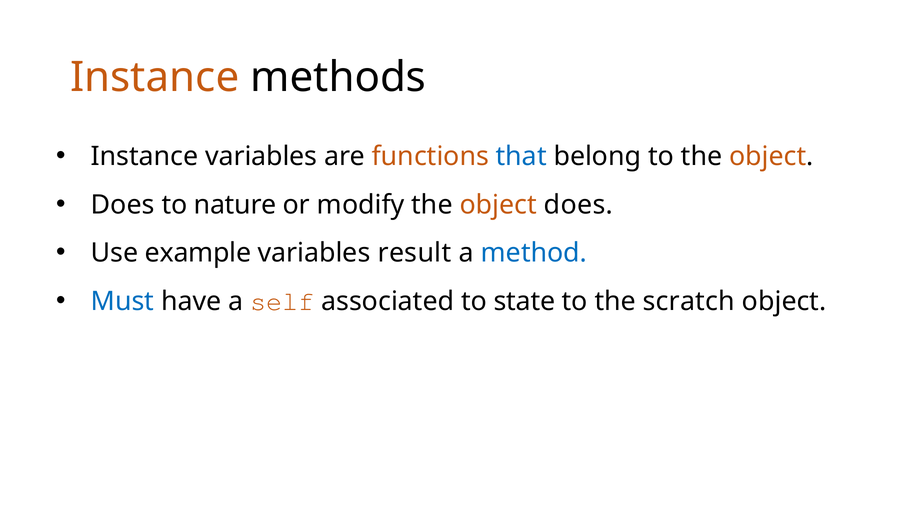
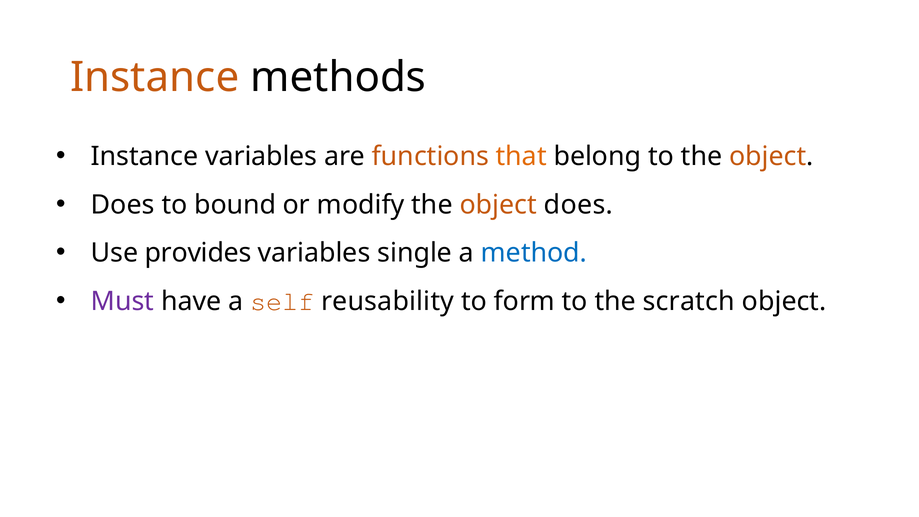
that colour: blue -> orange (521, 156)
nature: nature -> bound (235, 205)
example: example -> provides (198, 253)
result: result -> single (415, 253)
Must colour: blue -> purple (122, 301)
associated: associated -> reusability (388, 301)
state: state -> form (524, 301)
